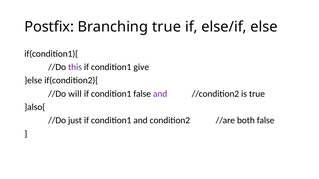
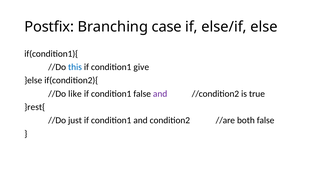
Branching true: true -> case (167, 27)
this colour: purple -> blue (75, 67)
will: will -> like (75, 94)
}also{: }also{ -> }rest{ (35, 107)
